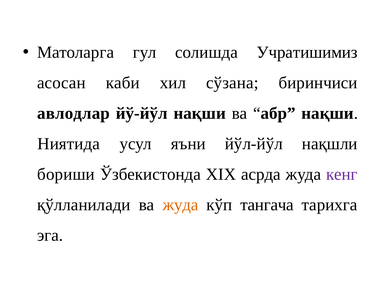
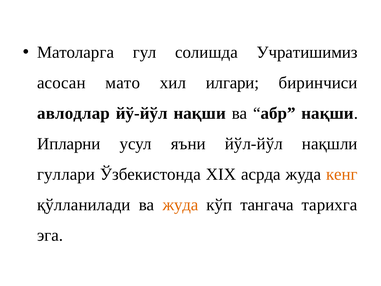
каби: каби -> мато (123, 83)
сўзана: сўзана -> илгари (232, 83)
Ниятида: Ниятида -> Ипларни (69, 144)
бориши: бориши -> гуллари (66, 174)
кенг colour: purple -> orange (342, 174)
